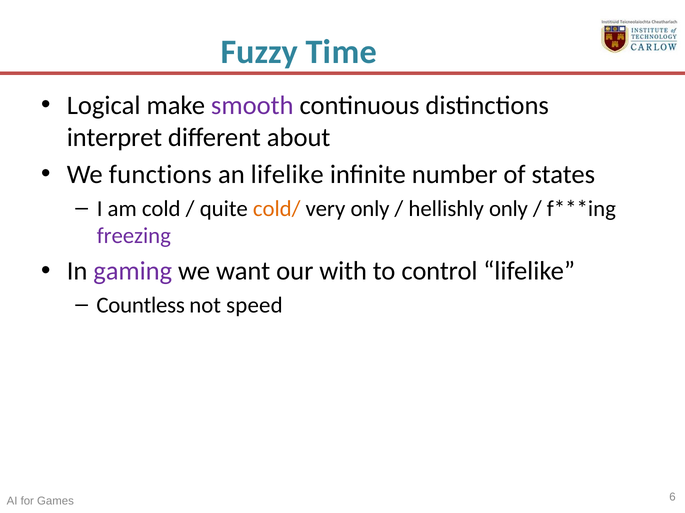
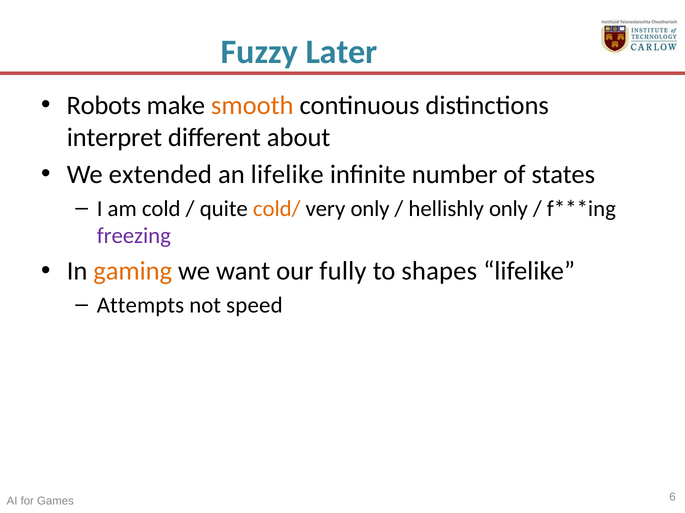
Time: Time -> Later (342, 52)
Logical: Logical -> Robots (104, 106)
smooth colour: purple -> orange (252, 106)
functions: functions -> extended (160, 175)
gaming colour: purple -> orange (133, 272)
with: with -> fully (343, 272)
control: control -> shapes (439, 272)
Countless: Countless -> Attempts (140, 306)
